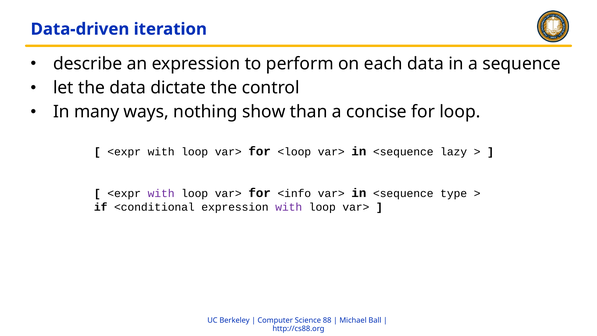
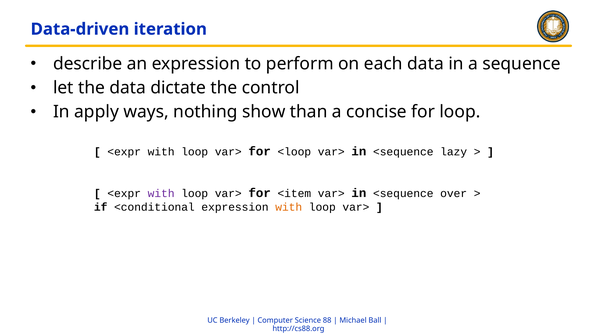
many: many -> apply (97, 112)
<info: <info -> <item (294, 193)
type: type -> over (454, 193)
with colour: purple -> orange (289, 207)
